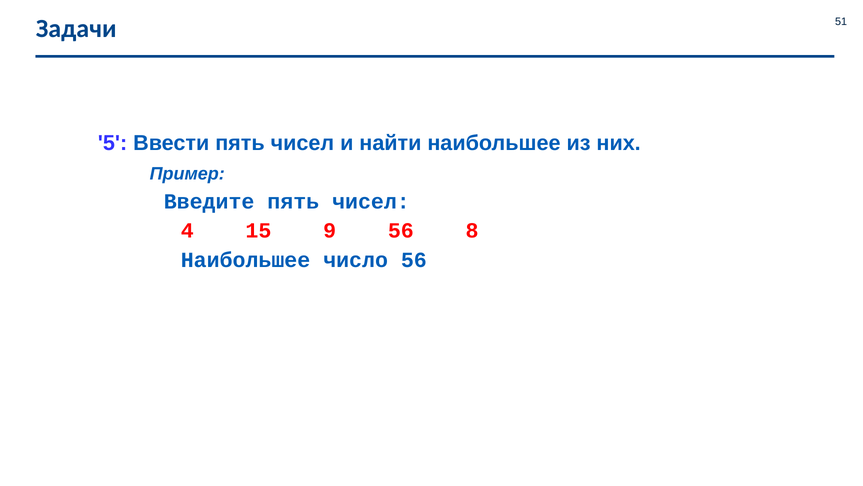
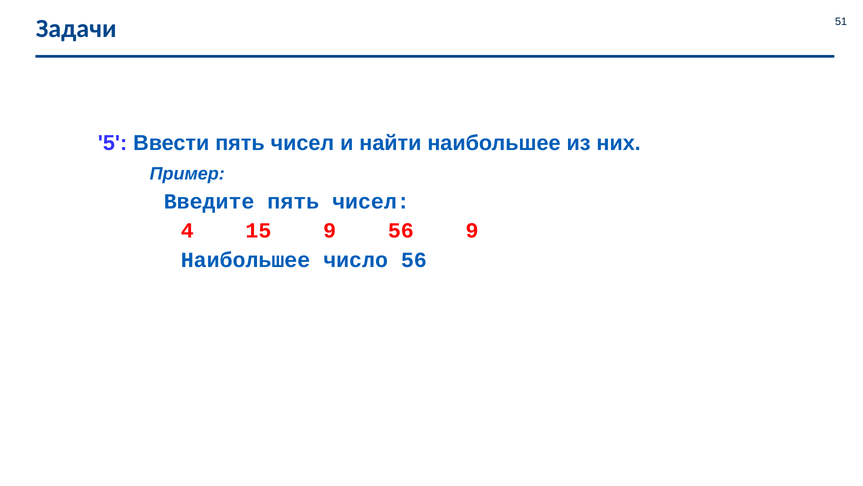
56 8: 8 -> 9 (472, 230)
